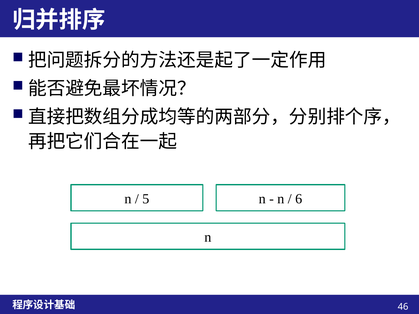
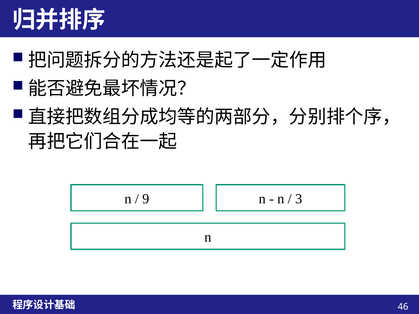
5: 5 -> 9 (146, 199)
6: 6 -> 3 (299, 199)
